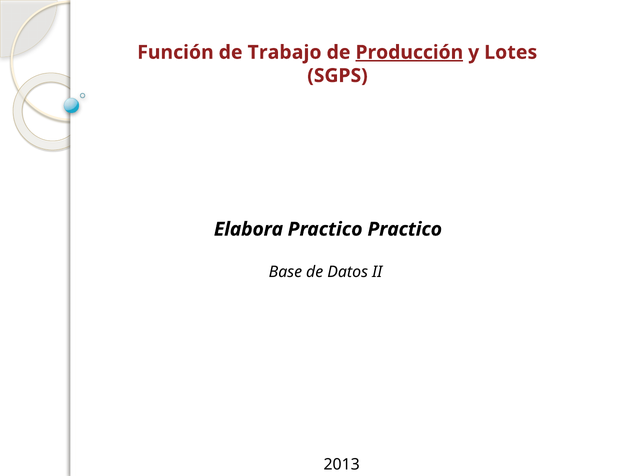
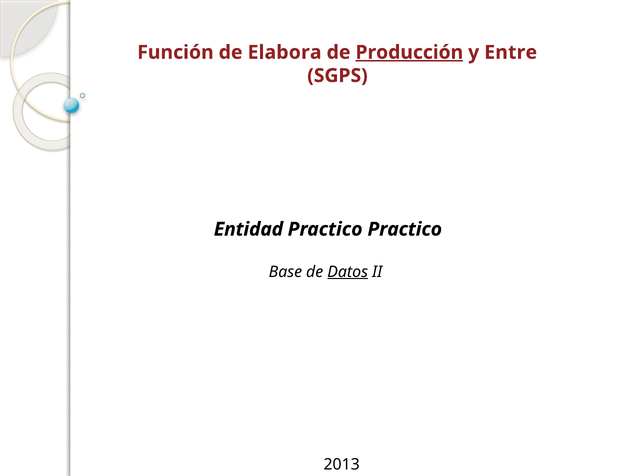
Trabajo: Trabajo -> Elabora (285, 52)
Lotes: Lotes -> Entre (511, 52)
Elabora: Elabora -> Entidad (248, 229)
Datos underline: none -> present (348, 272)
